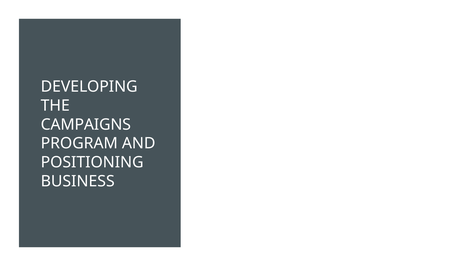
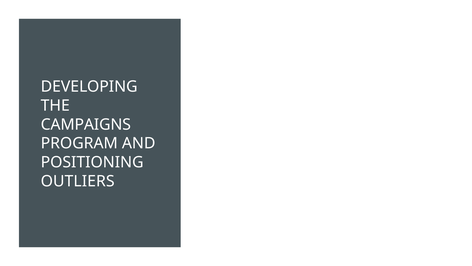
BUSINESS: BUSINESS -> OUTLIERS (78, 181)
